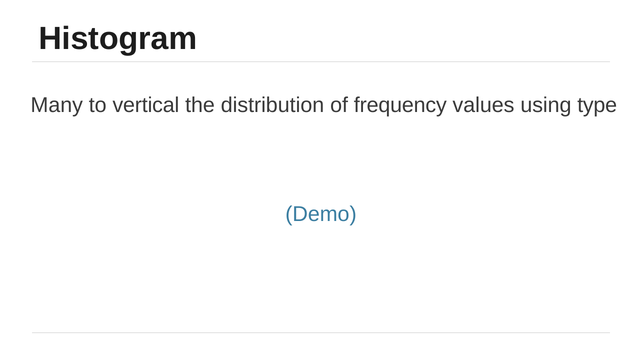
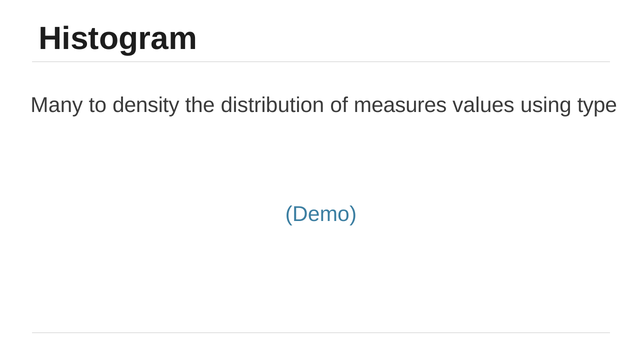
vertical: vertical -> density (146, 105)
frequency: frequency -> measures (400, 105)
